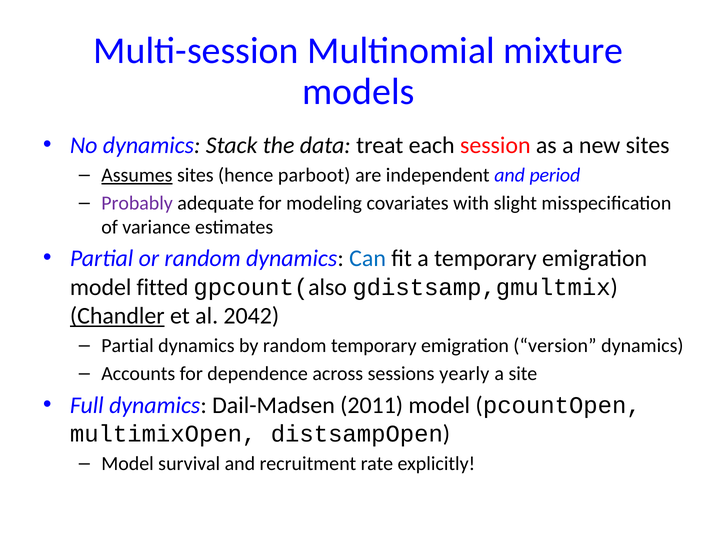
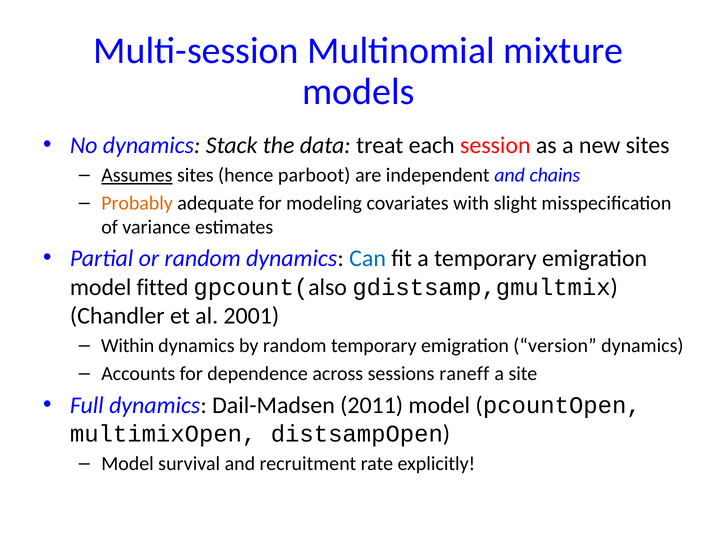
period: period -> chains (555, 175)
Probably colour: purple -> orange (137, 203)
Chandler underline: present -> none (117, 316)
2042: 2042 -> 2001 (251, 316)
Partial: Partial -> Within (128, 346)
yearly: yearly -> raneff (464, 374)
